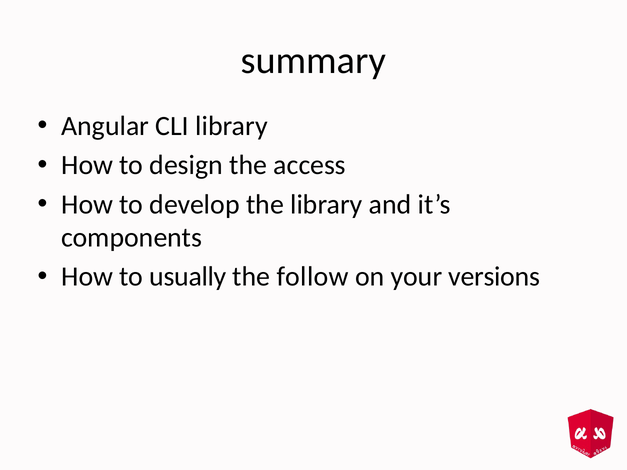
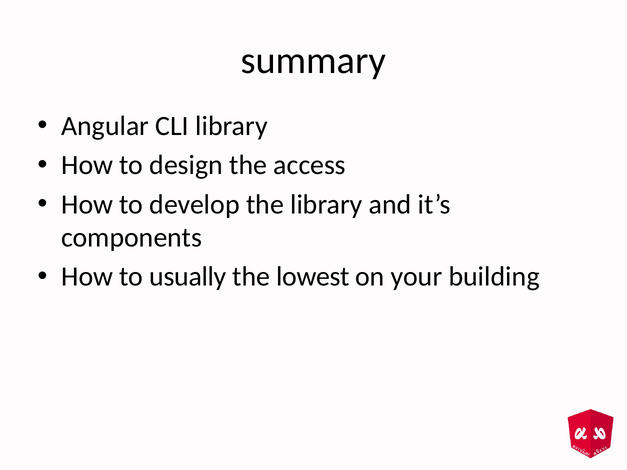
follow: follow -> lowest (313, 277)
versions: versions -> building (494, 277)
